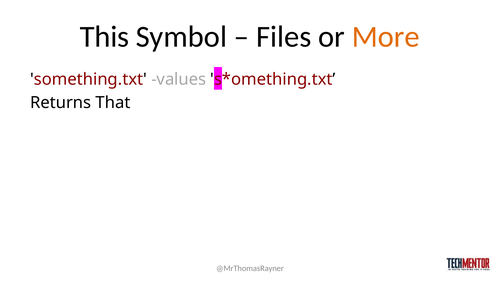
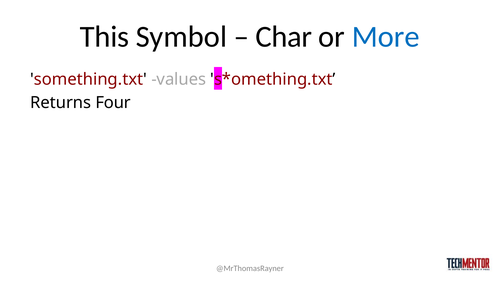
Files: Files -> Char (284, 37)
More colour: orange -> blue (386, 37)
That: That -> Four (113, 103)
